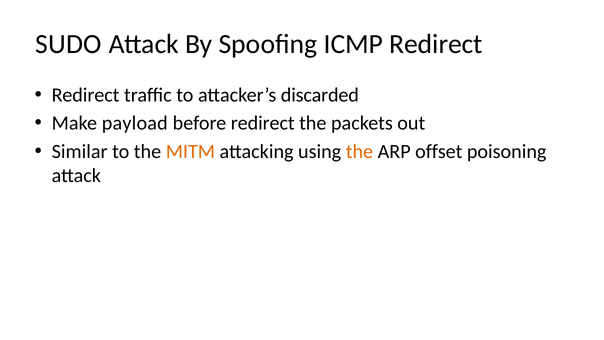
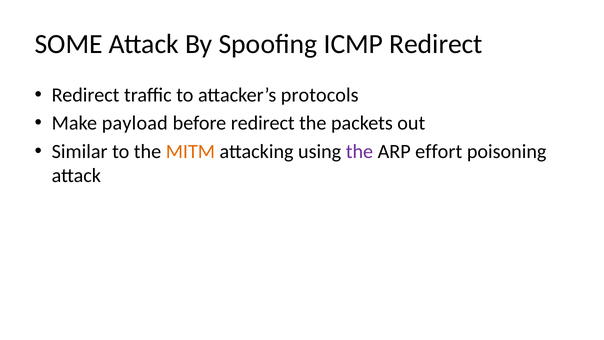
SUDO: SUDO -> SOME (69, 44)
discarded: discarded -> protocols (320, 95)
the colour: orange -> purple (359, 151)
offset: offset -> effort (439, 151)
